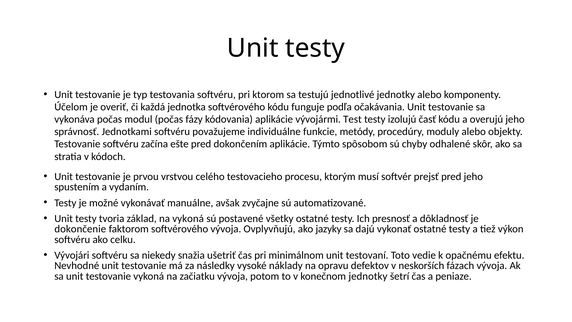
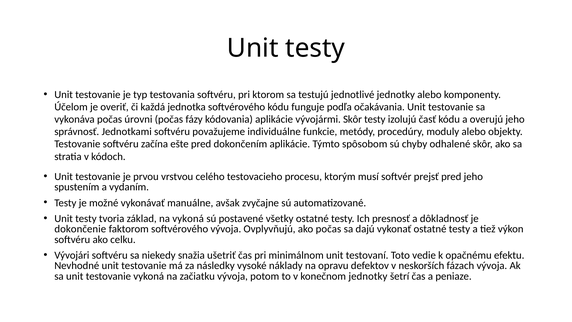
modul: modul -> úrovni (138, 119)
vývojármi Test: Test -> Skôr (353, 119)
ako jazyky: jazyky -> počas (328, 229)
